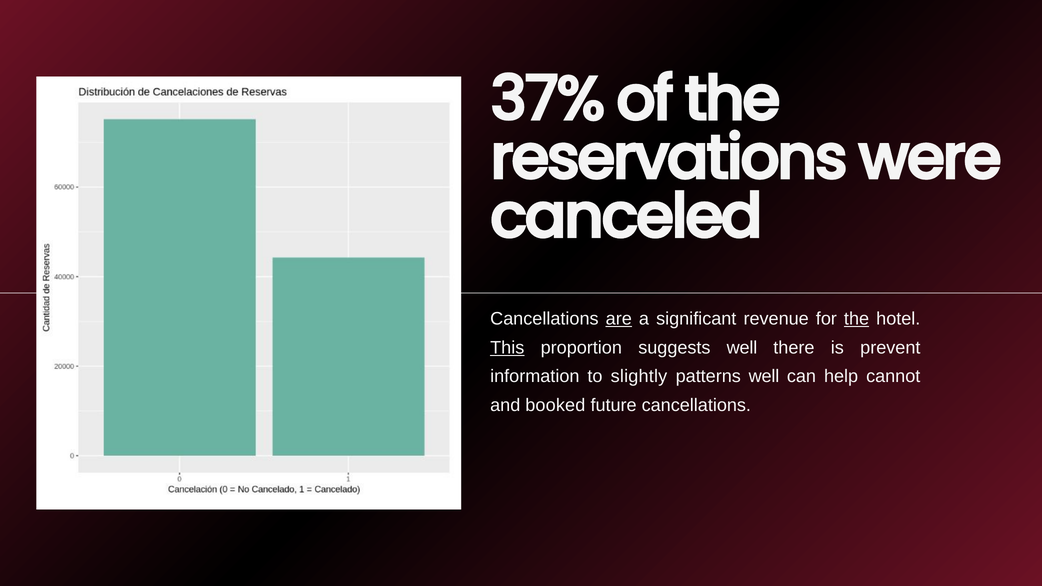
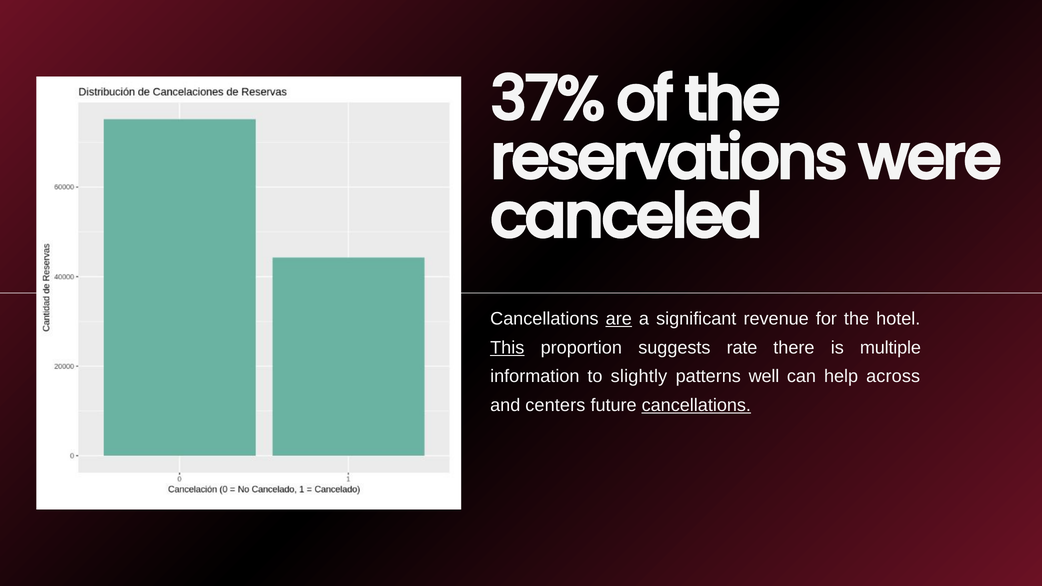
the underline: present -> none (857, 319)
suggests well: well -> rate (742, 348)
prevent: prevent -> multiple (890, 348)
cannot: cannot -> across (893, 377)
booked: booked -> centers (555, 405)
cancellations underline: none -> present (696, 405)
